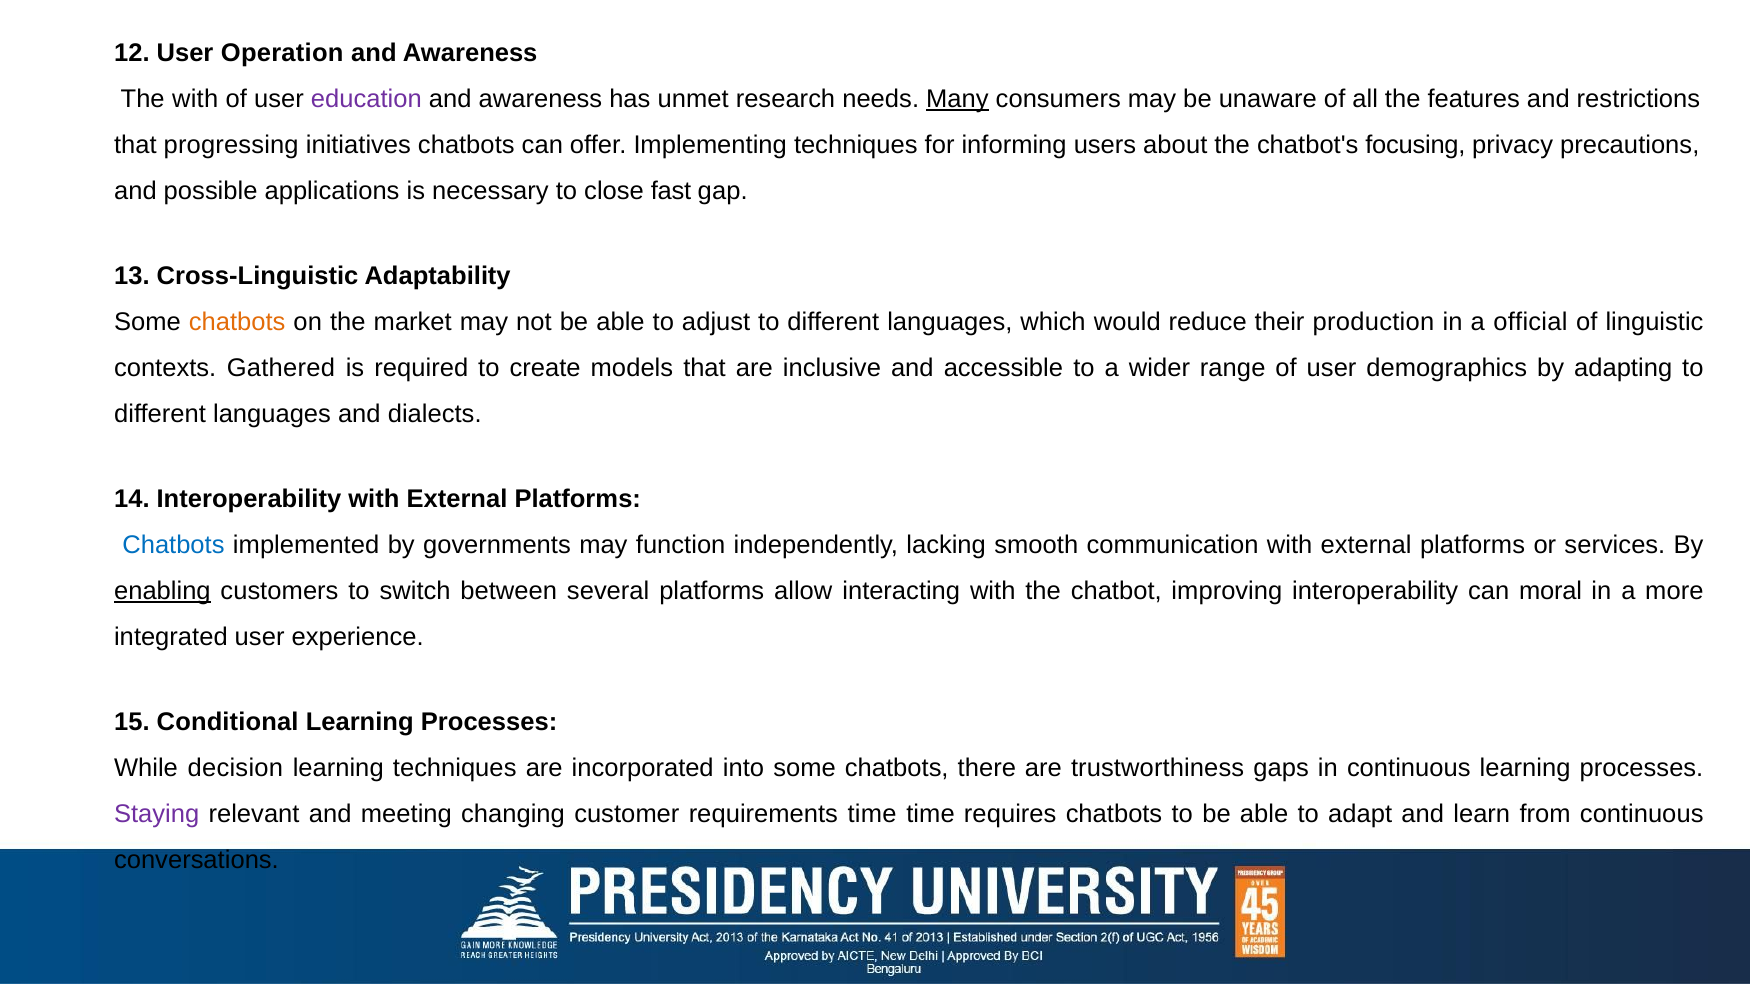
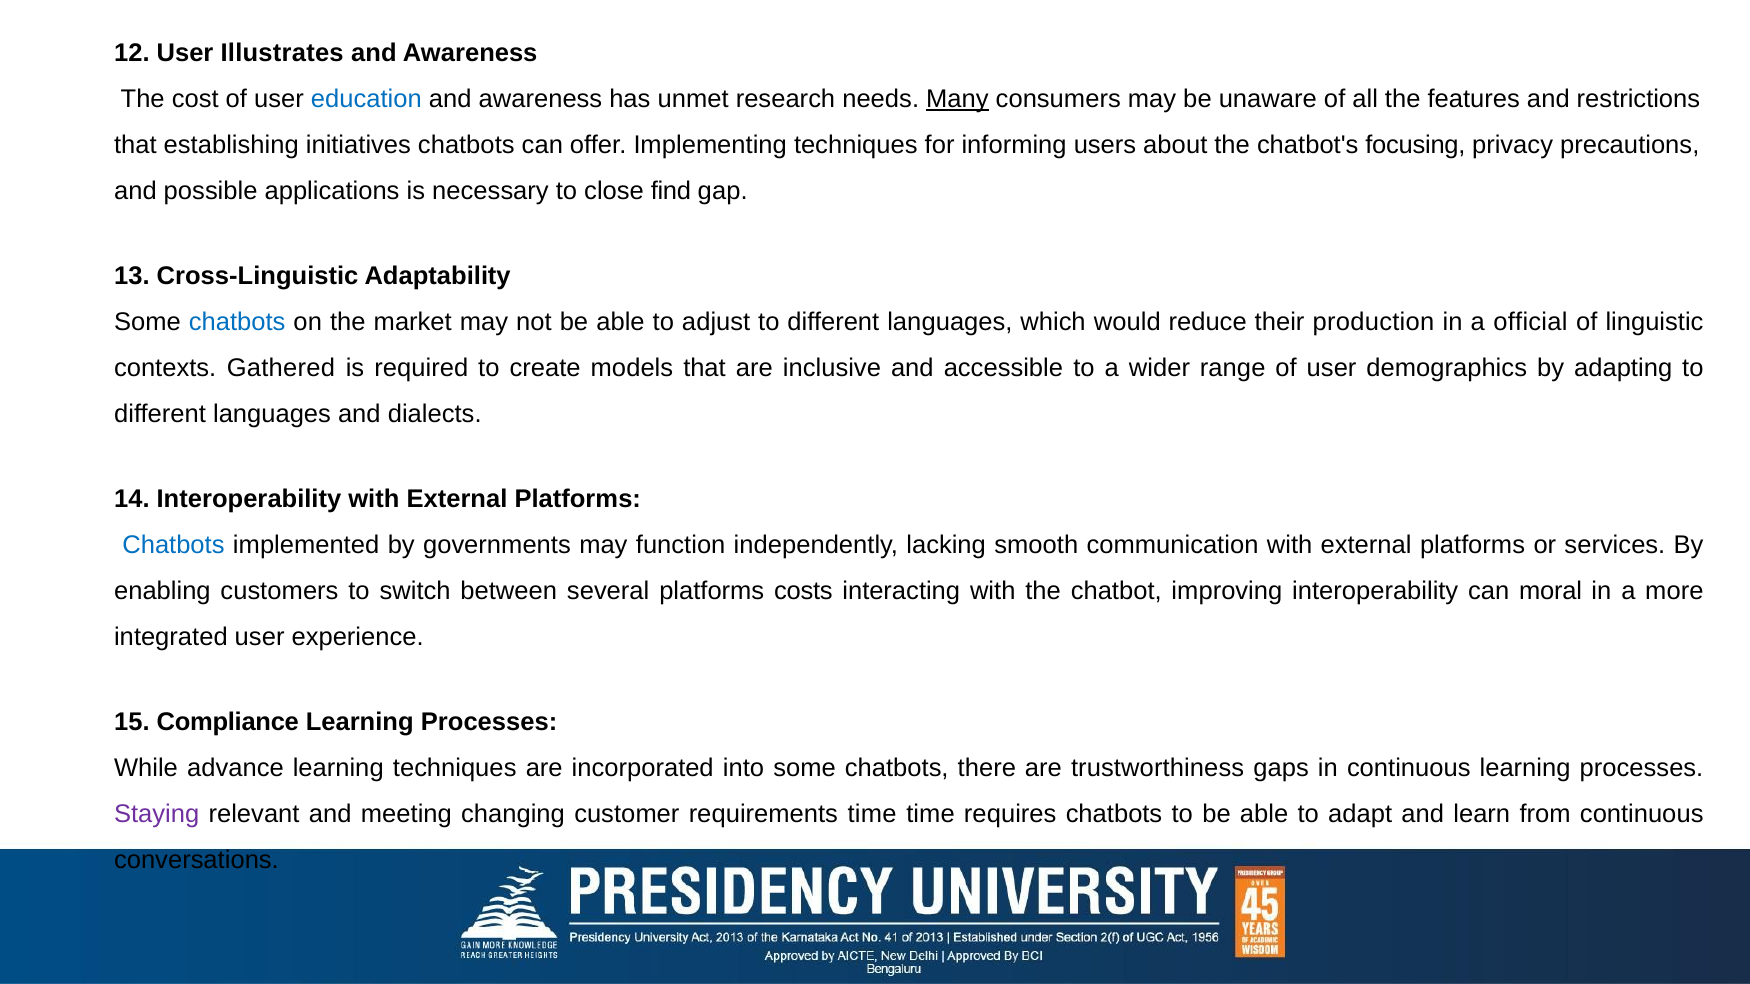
Operation: Operation -> Illustrates (282, 53)
The with: with -> cost (195, 99)
education colour: purple -> blue (366, 99)
progressing: progressing -> establishing (231, 145)
fast: fast -> find (671, 191)
chatbots colour: orange -> blue (237, 322)
enabling underline: present -> none (162, 591)
allow: allow -> costs (803, 591)
Conditional: Conditional -> Compliance (228, 723)
decision: decision -> advance (235, 768)
